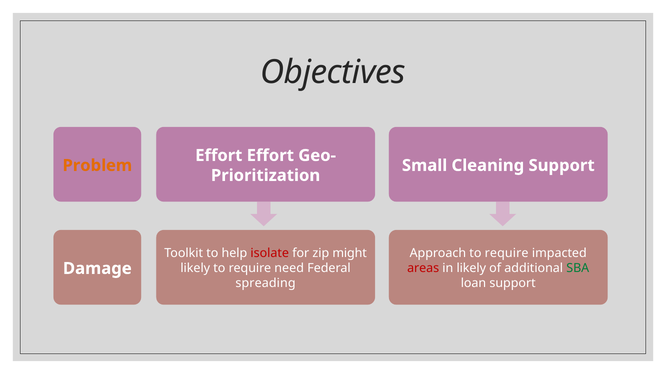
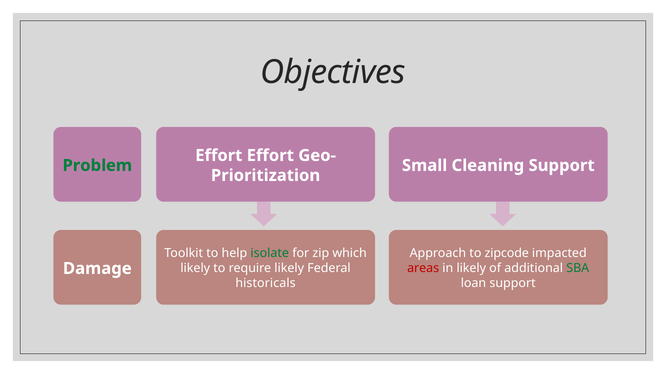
Problem colour: orange -> green (97, 166)
isolate colour: red -> green (270, 254)
might: might -> which (350, 254)
Approach to require: require -> zipcode (507, 254)
require need: need -> likely (289, 269)
spreading: spreading -> historicals (266, 284)
